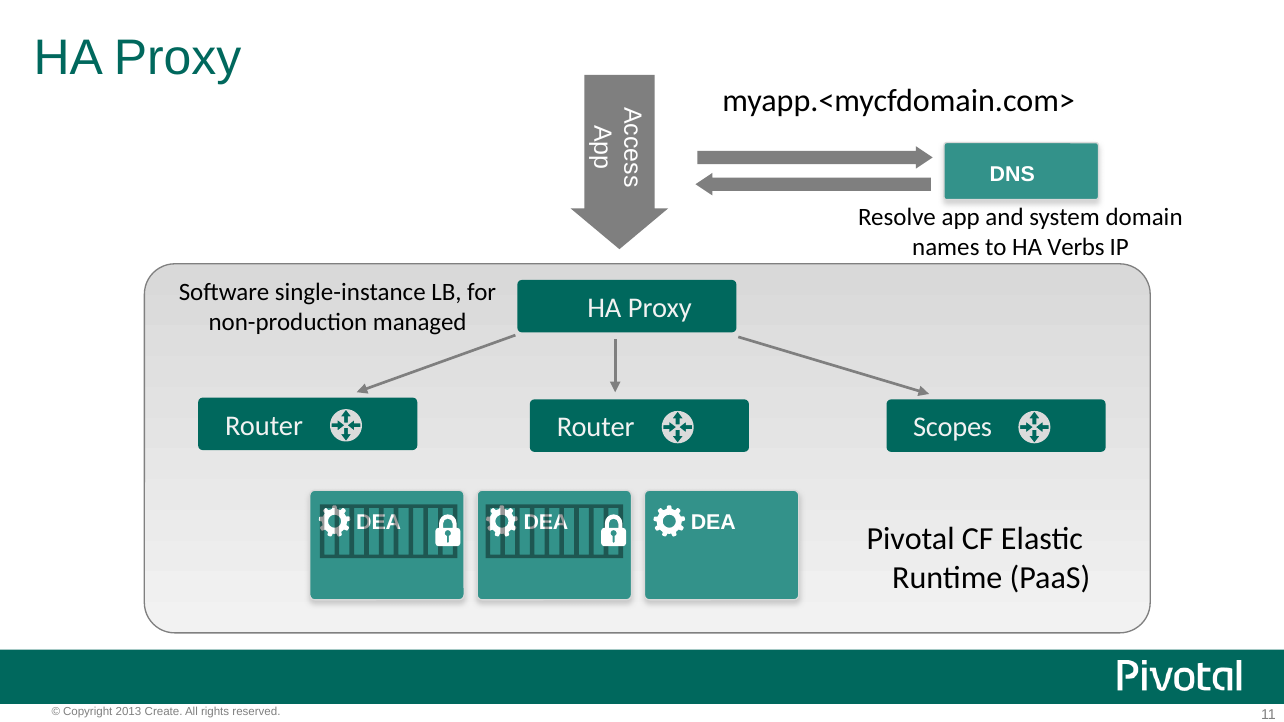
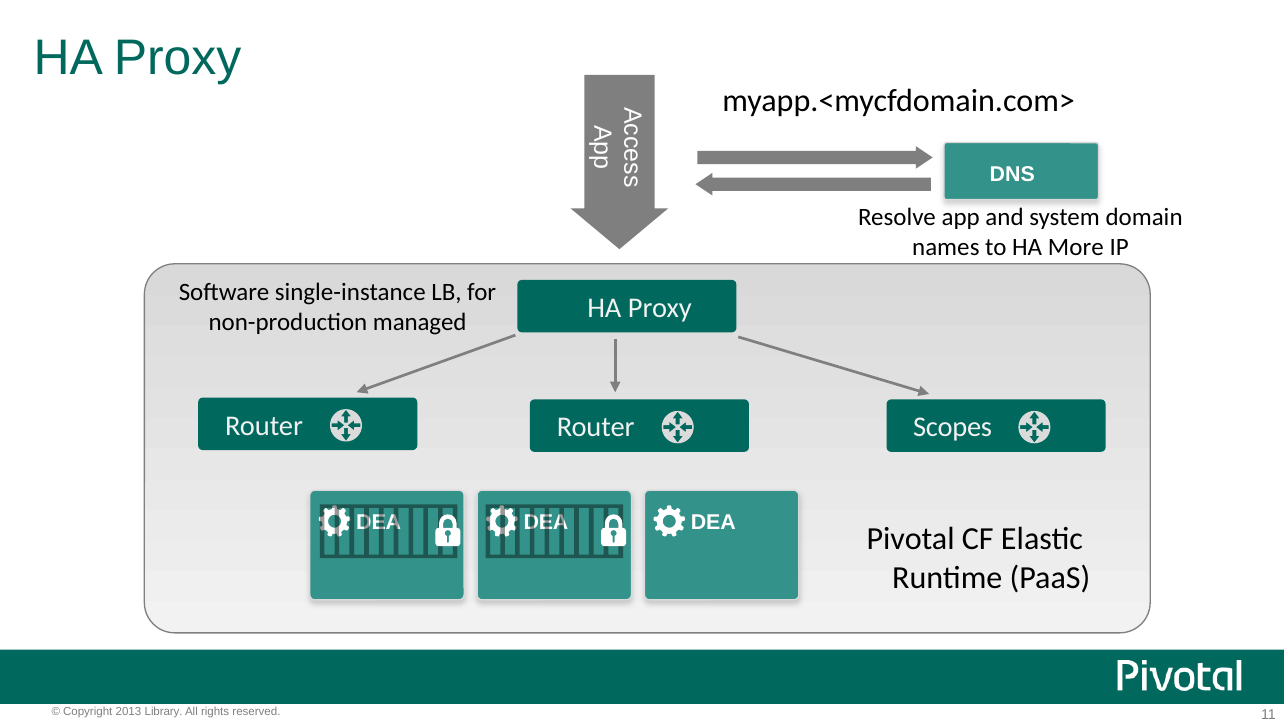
Verbs: Verbs -> More (1076, 247)
Create: Create -> Library (164, 712)
